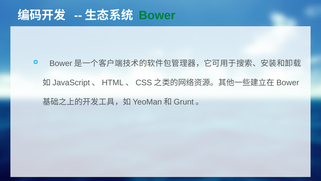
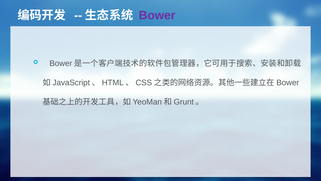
Bower colour: green -> purple (157, 15)
